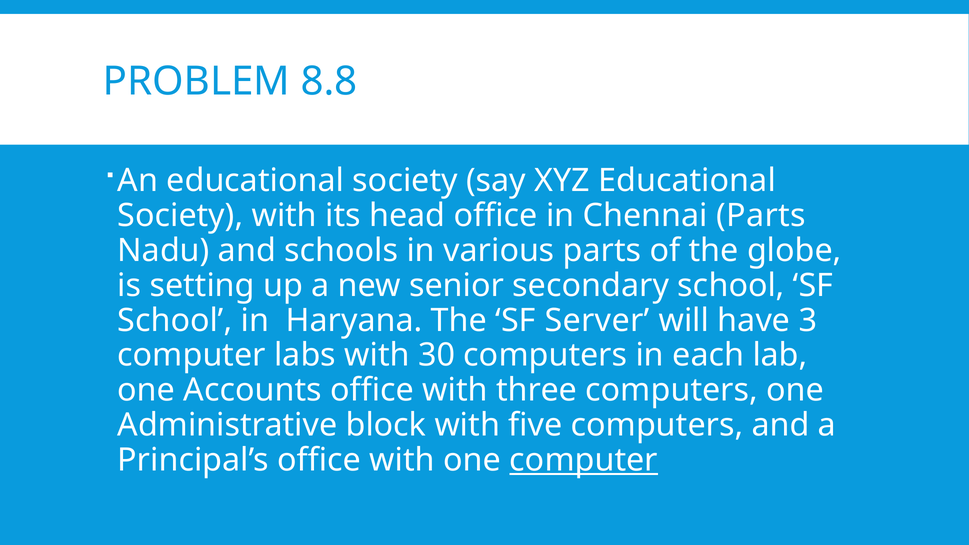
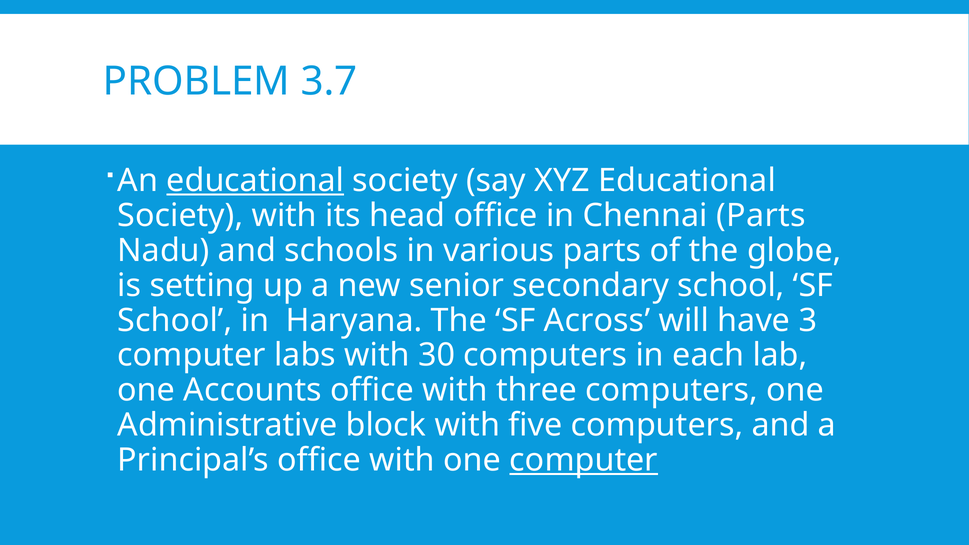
8.8: 8.8 -> 3.7 (329, 82)
educational underline: none -> present (255, 181)
Server: Server -> Across (597, 320)
